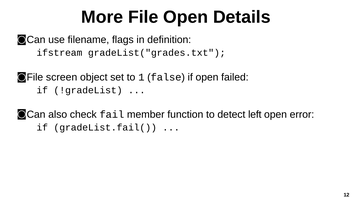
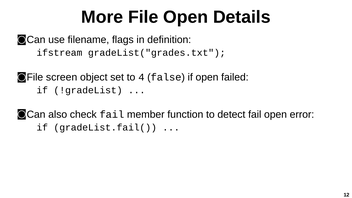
1: 1 -> 4 (141, 77)
detect left: left -> fail (255, 114)
